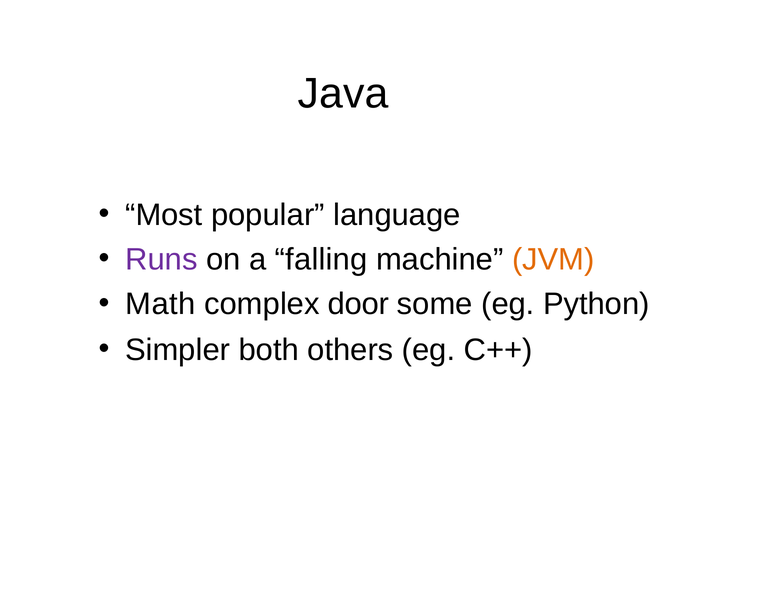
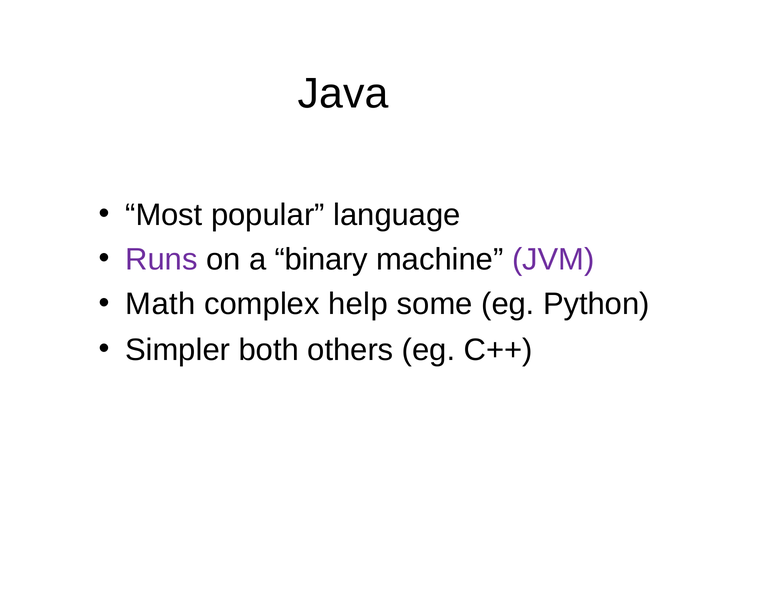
falling: falling -> binary (321, 259)
JVM colour: orange -> purple (553, 259)
door: door -> help (358, 304)
